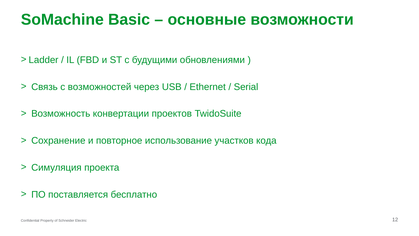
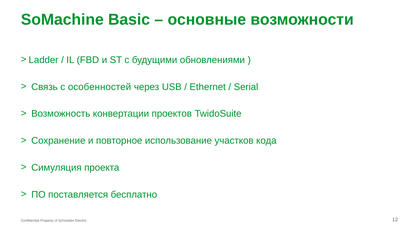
возможностей: возможностей -> особенностей (100, 87)
